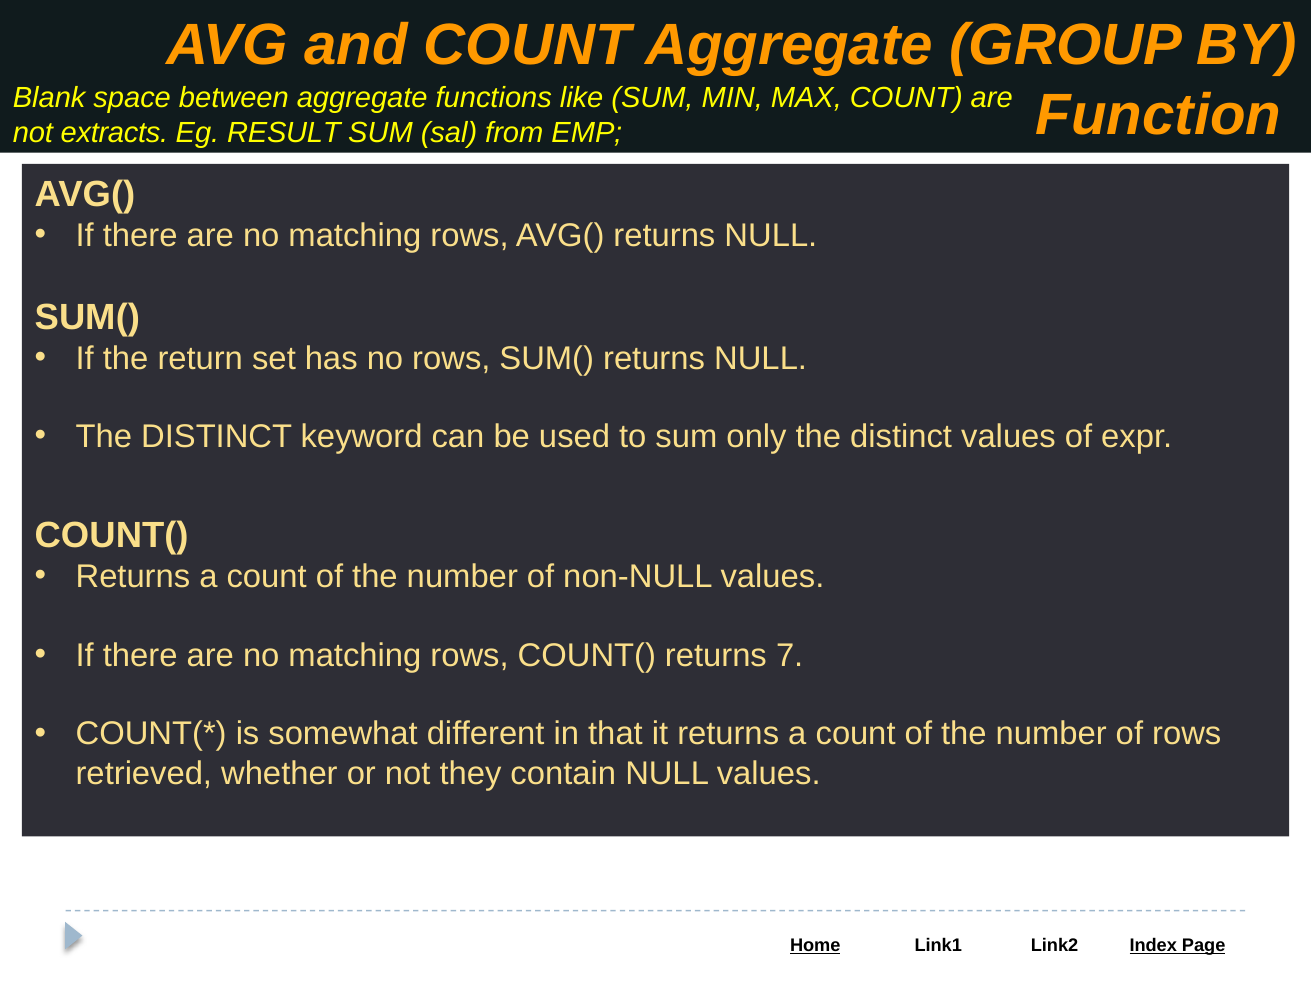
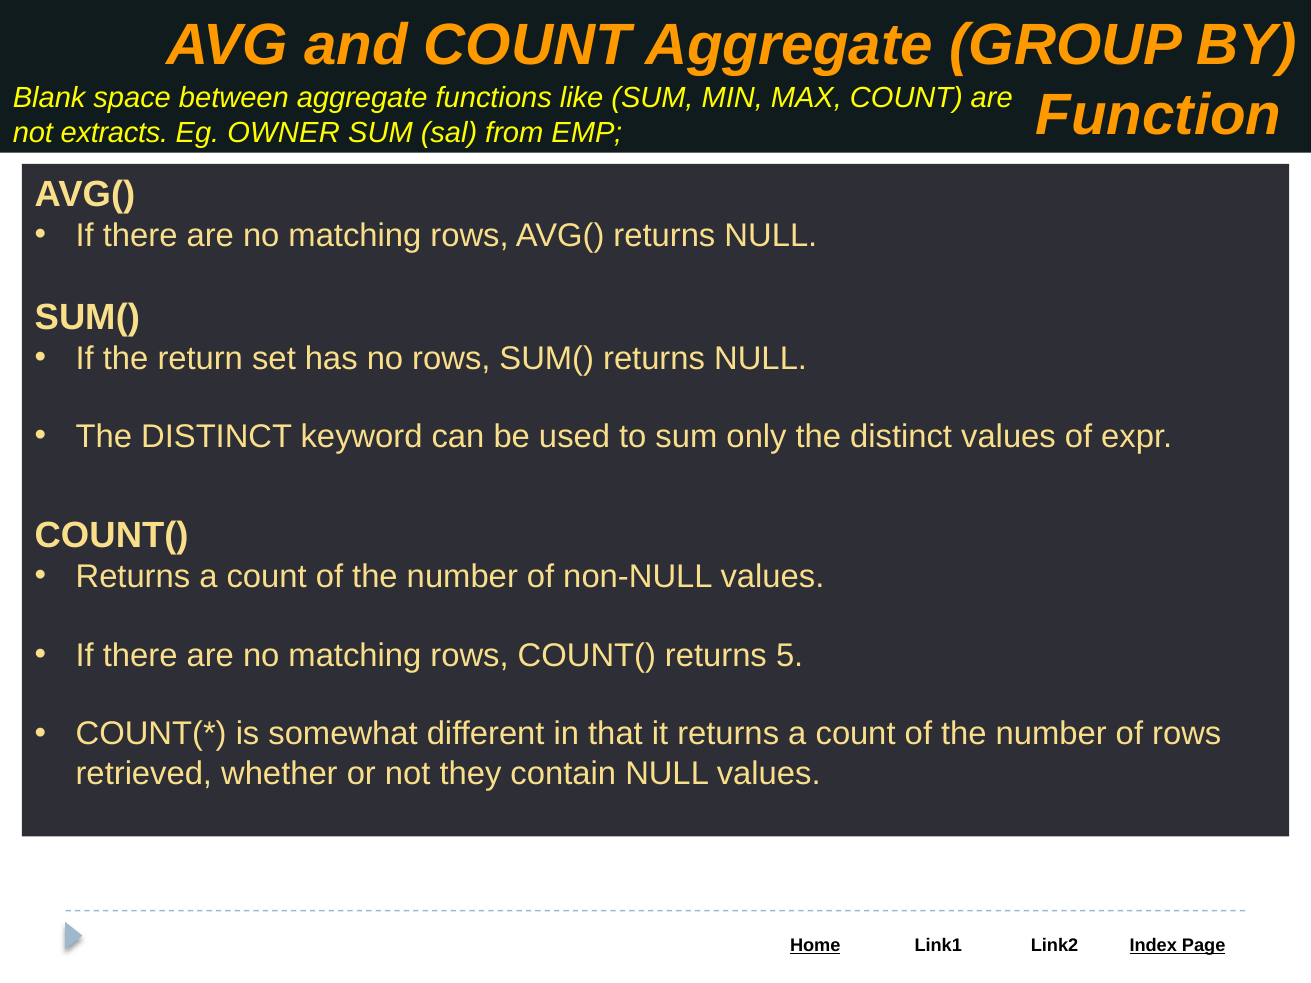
RESULT: RESULT -> OWNER (284, 133)
7: 7 -> 5 (790, 656)
